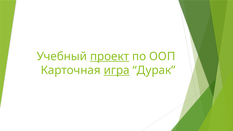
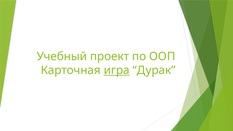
проект underline: present -> none (110, 56)
